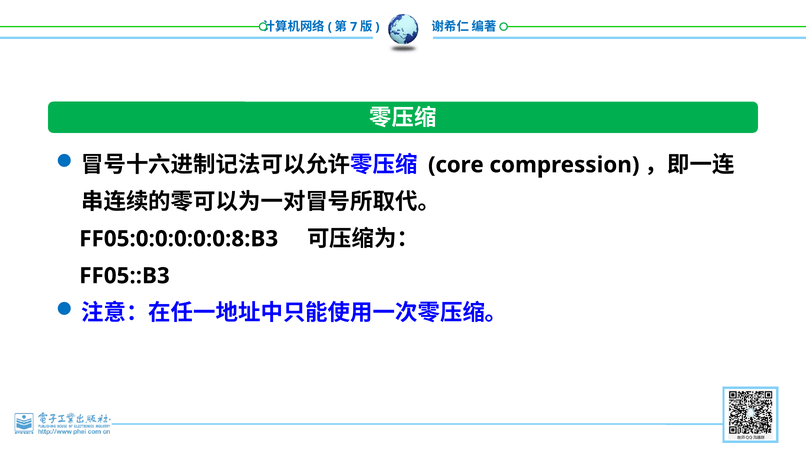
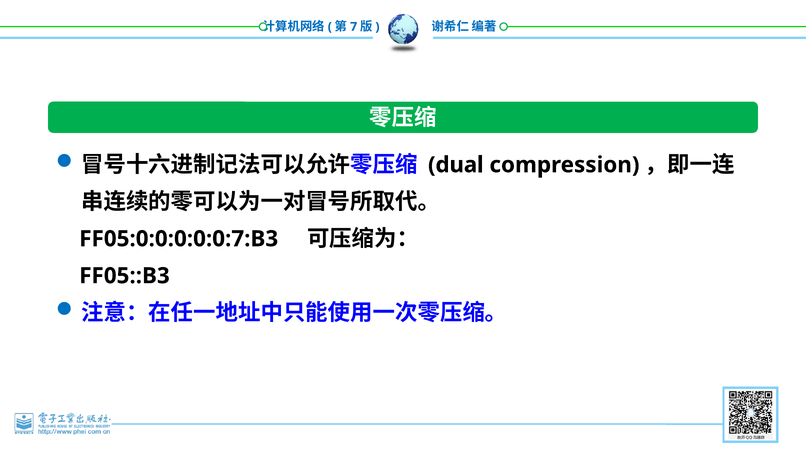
core: core -> dual (456, 165)
FF05:0:0:0:0:0:8:B3: FF05:0:0:0:0:0:8:B3 -> FF05:0:0:0:0:0:7:B3 (179, 239)
